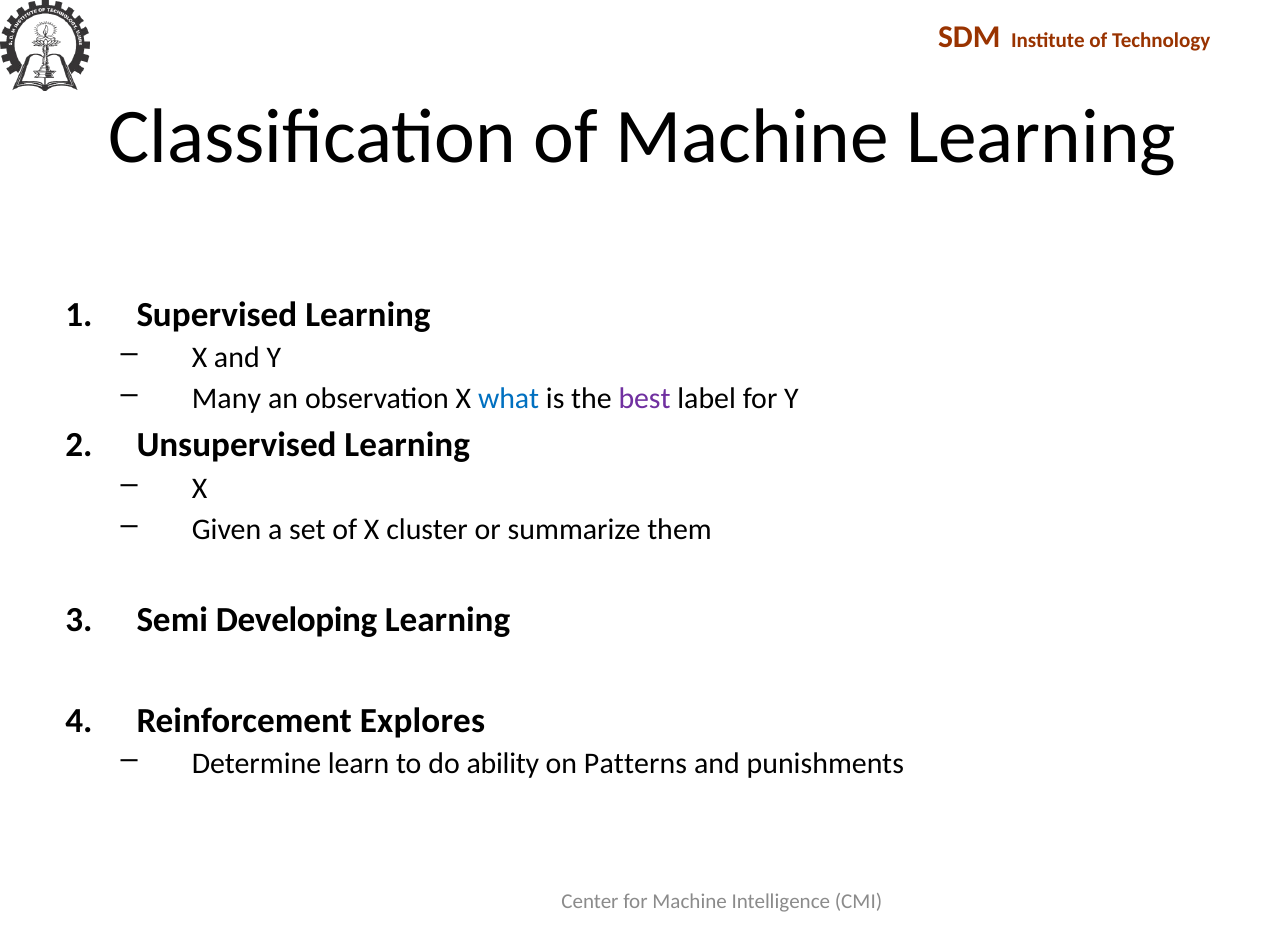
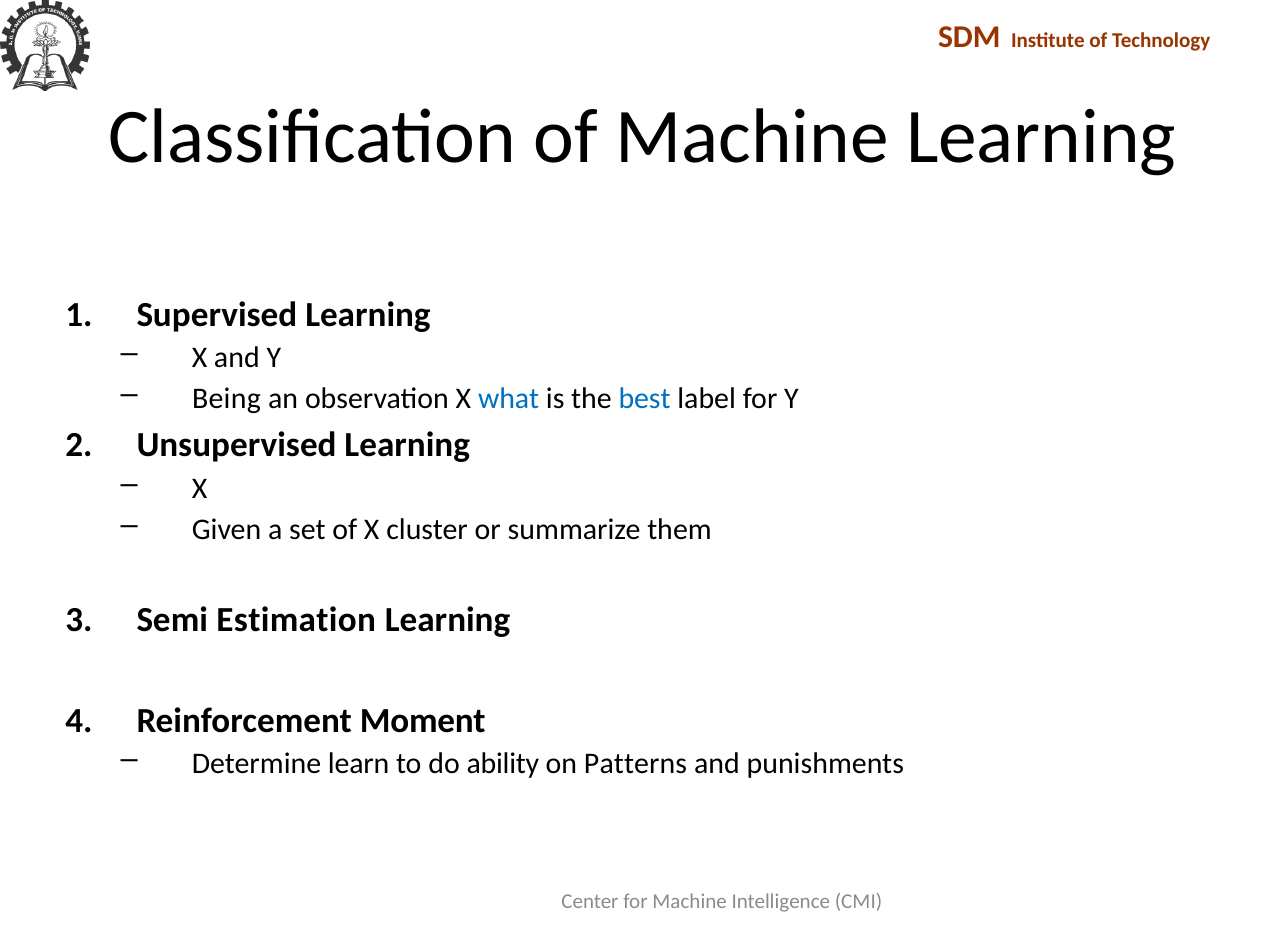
Many: Many -> Being (226, 399)
best colour: purple -> blue (645, 399)
Developing: Developing -> Estimation (296, 620)
Explores: Explores -> Moment (423, 720)
